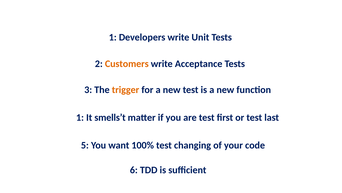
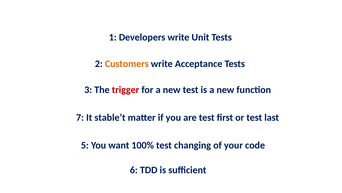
trigger colour: orange -> red (126, 89)
1: 1 -> 7 (80, 117)
smells’t: smells’t -> stable’t (110, 117)
